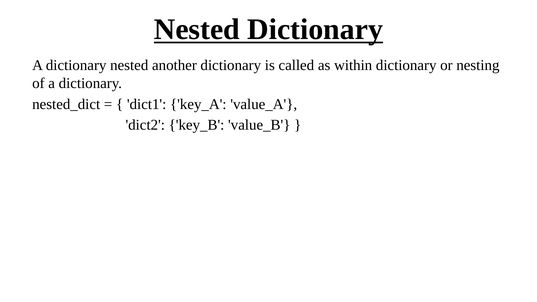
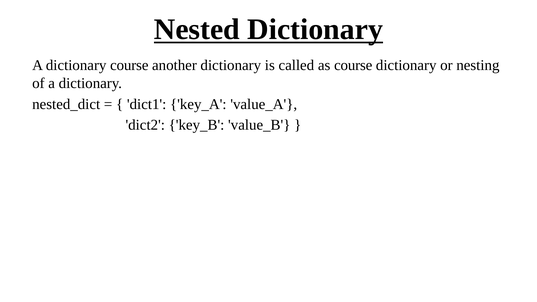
dictionary nested: nested -> course (129, 65)
as within: within -> course (353, 65)
